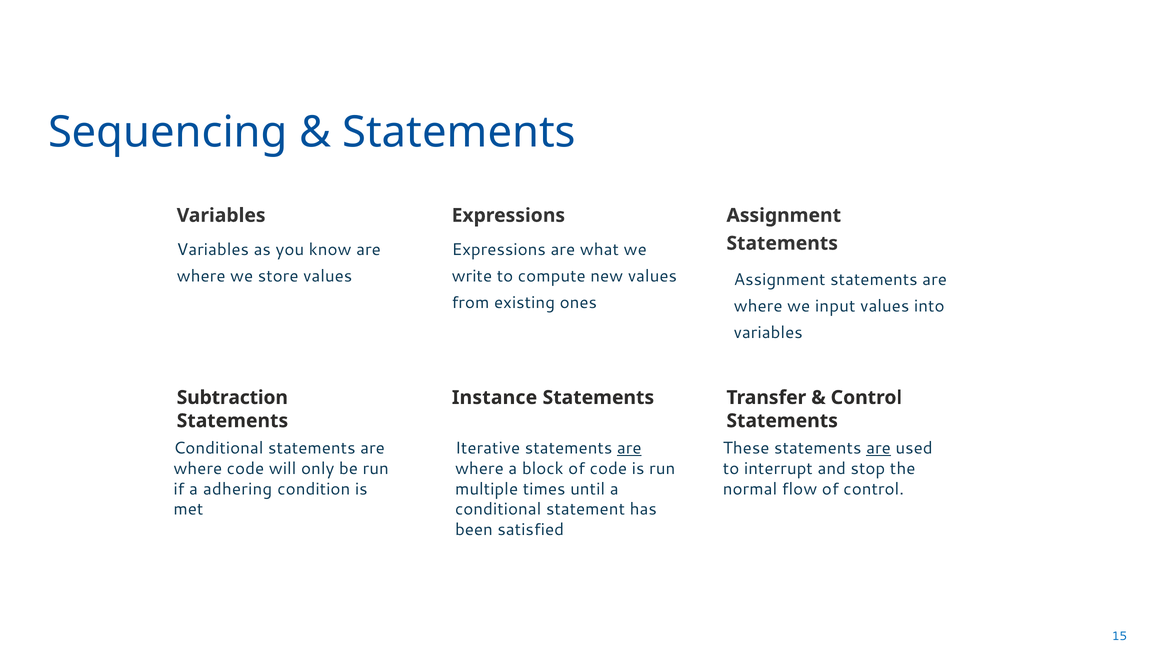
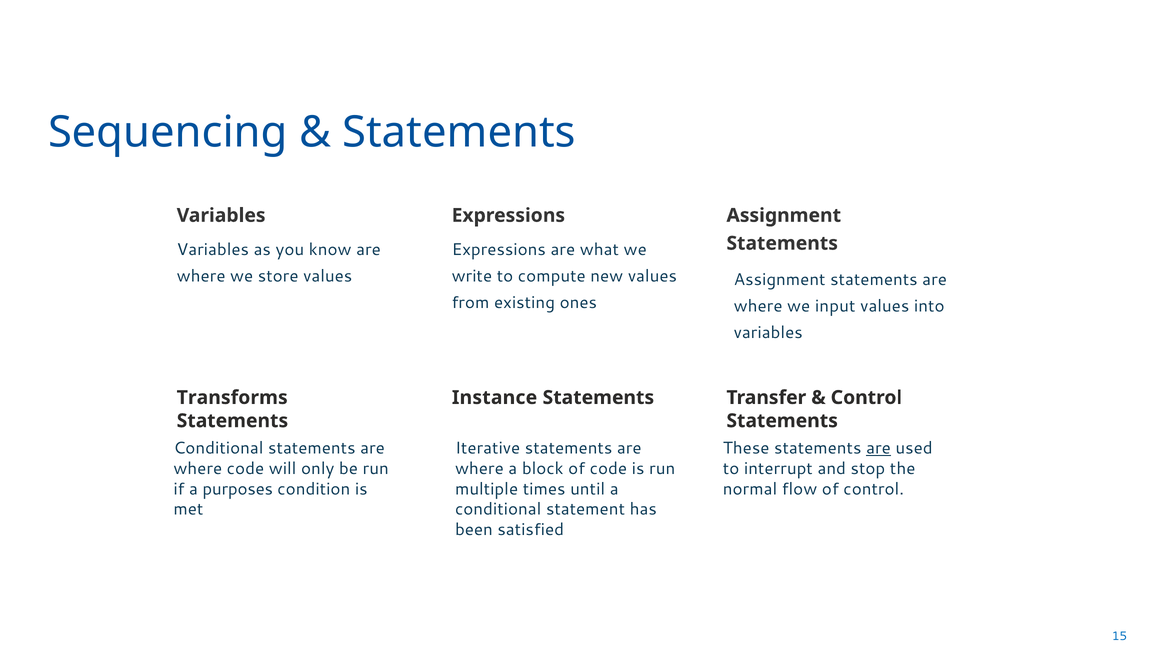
Subtraction: Subtraction -> Transforms (232, 398)
are underline: present -> none (629, 448)
adhering: adhering -> purposes (238, 489)
